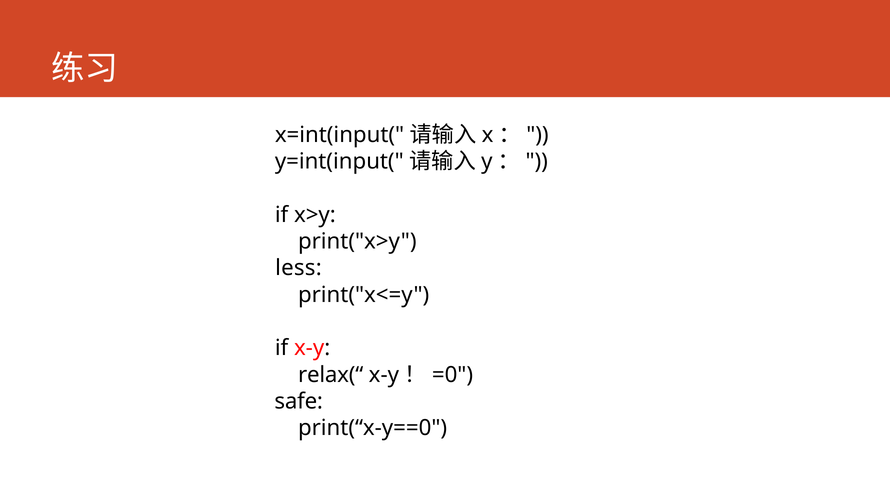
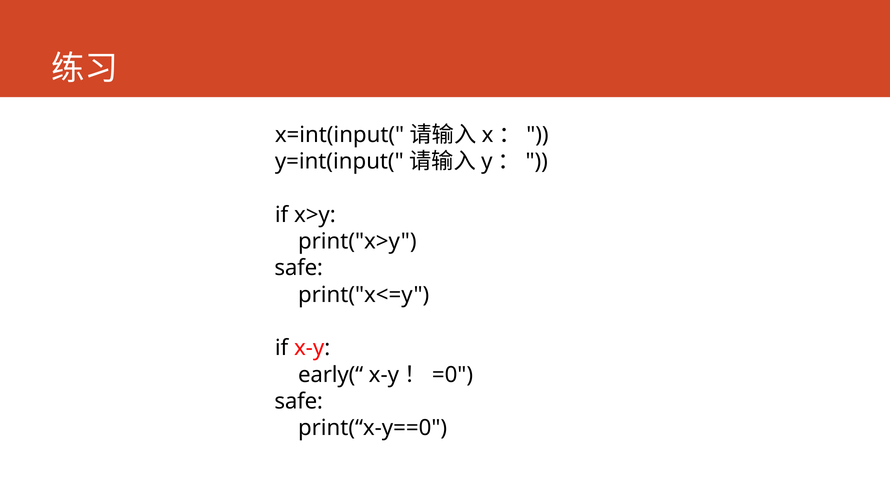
less: less -> safe (299, 268)
relax(“: relax(“ -> early(“ (331, 375)
